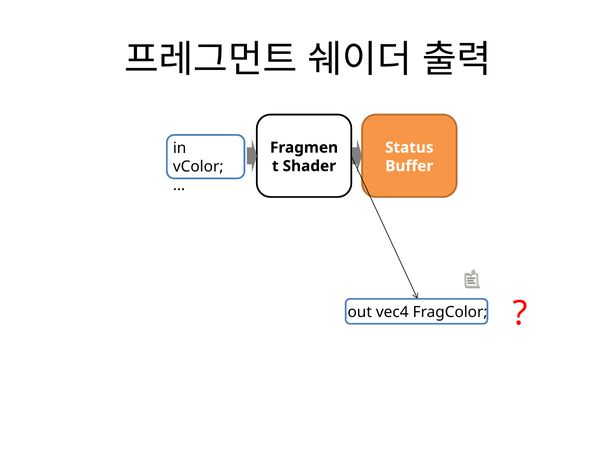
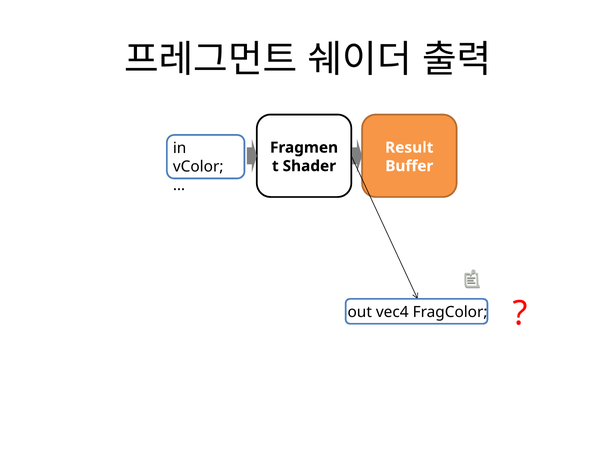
Status: Status -> Result (409, 148)
